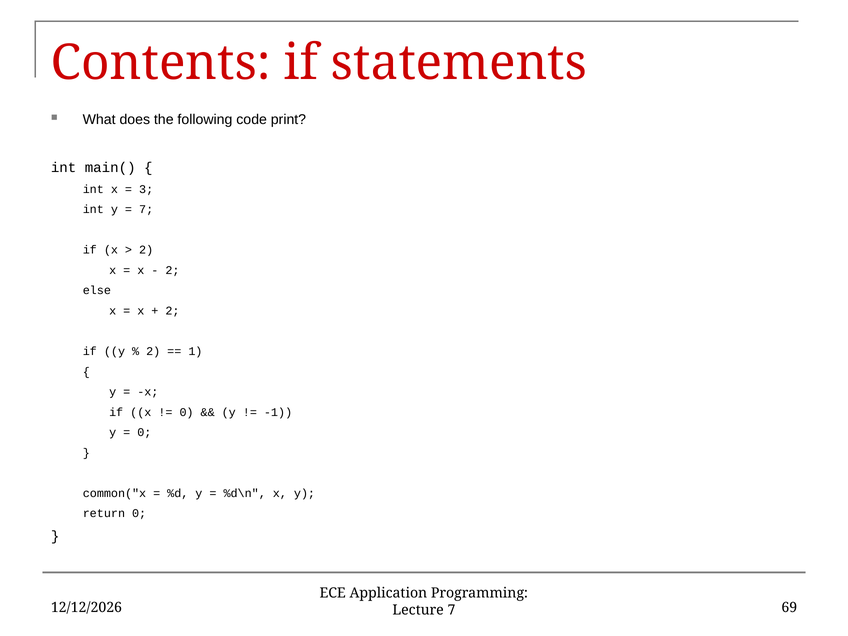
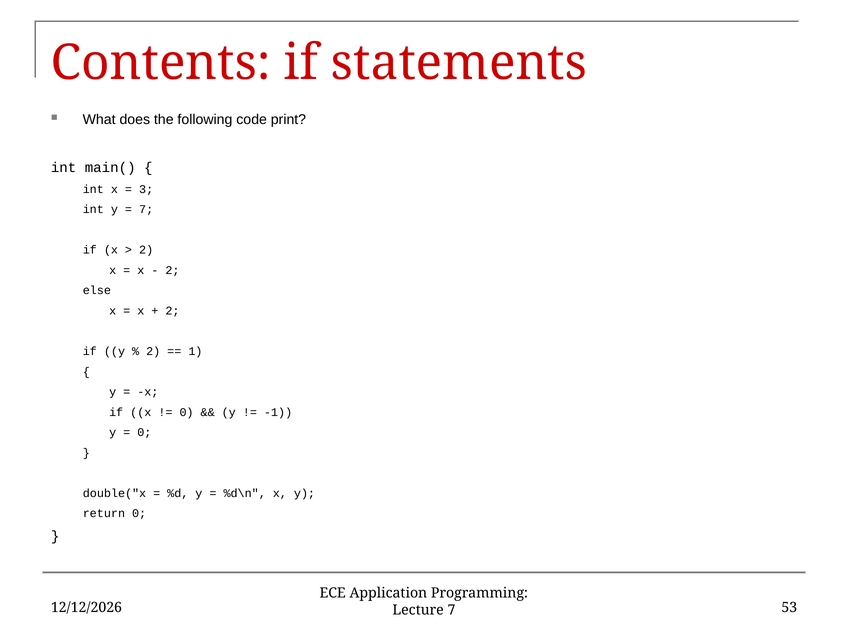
common("x: common("x -> double("x (115, 493)
69: 69 -> 53 (789, 607)
